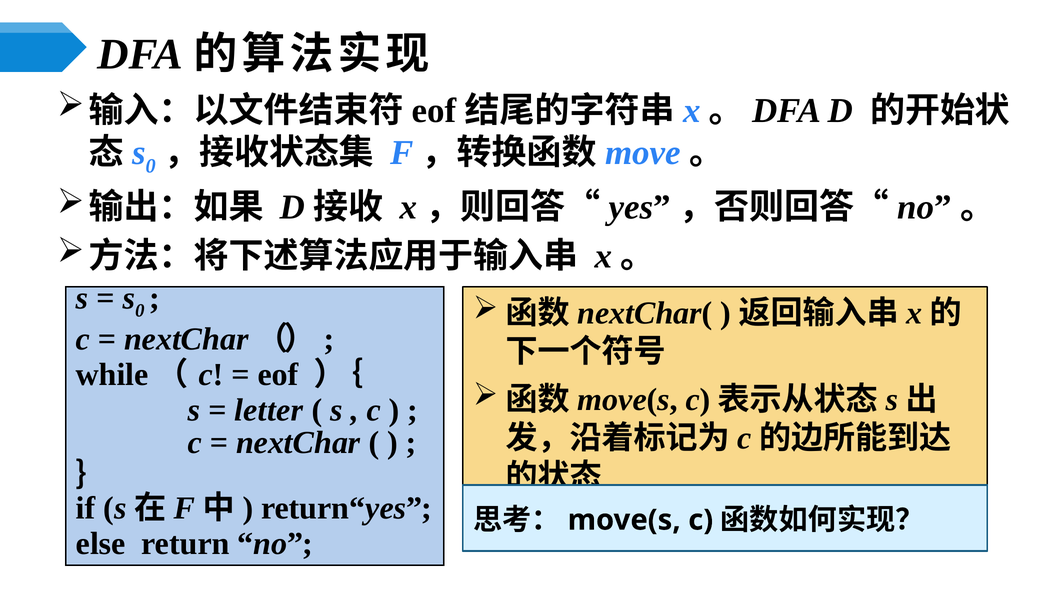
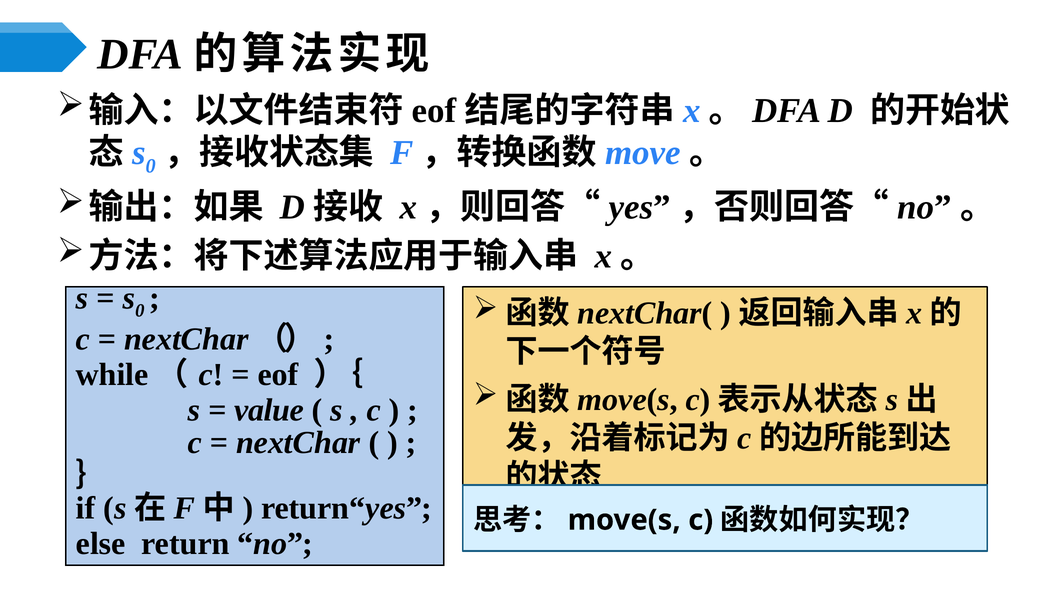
letter: letter -> value (269, 410)
